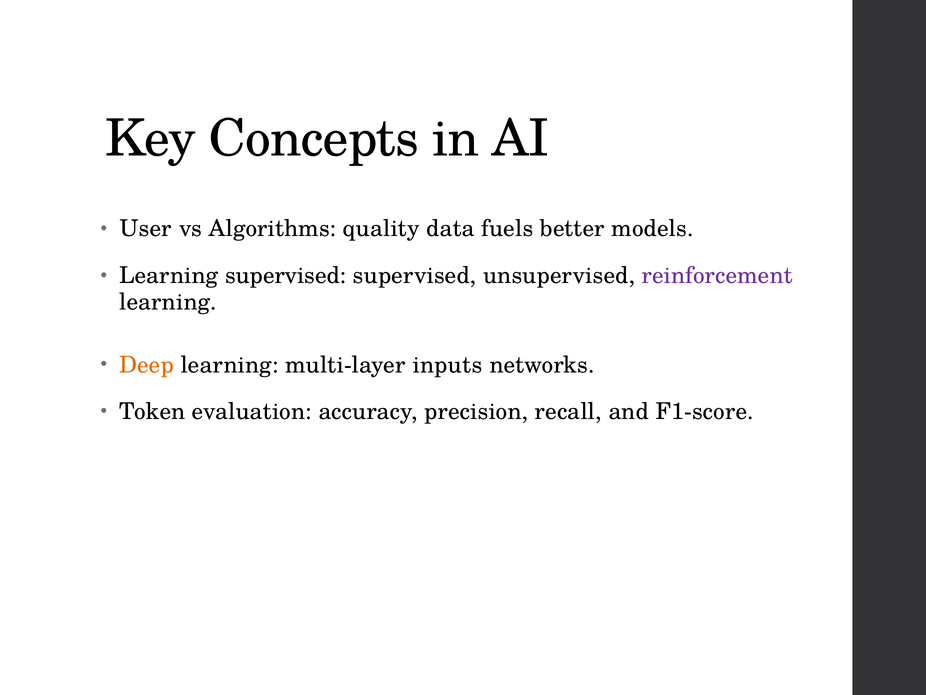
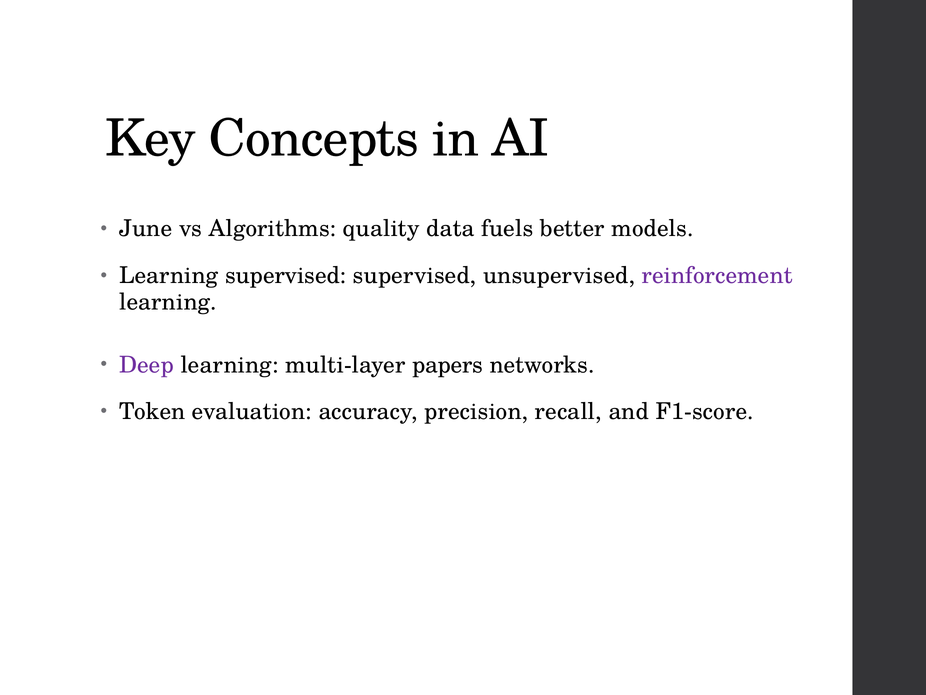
User: User -> June (146, 229)
Deep colour: orange -> purple (146, 365)
inputs: inputs -> papers (448, 365)
